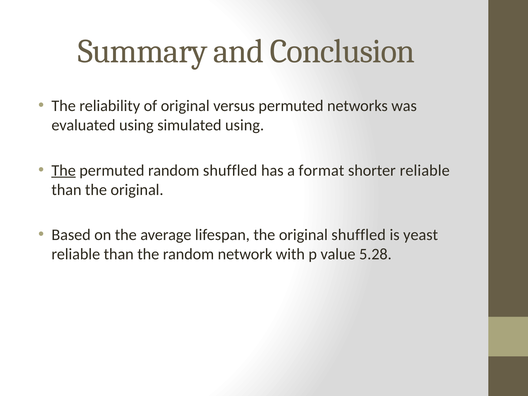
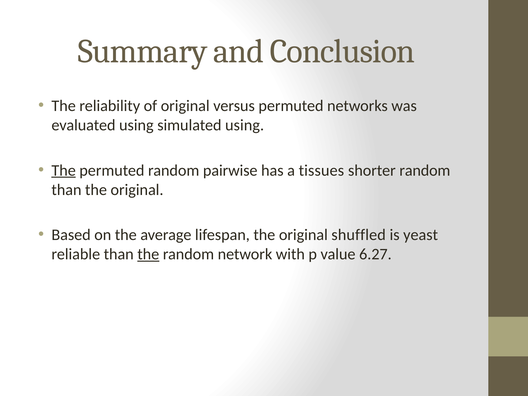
random shuffled: shuffled -> pairwise (230, 170)
format: format -> tissues (321, 170)
shorter reliable: reliable -> random (425, 170)
the underline: none -> present (148, 254)
5.28: 5.28 -> 6.27 (375, 254)
